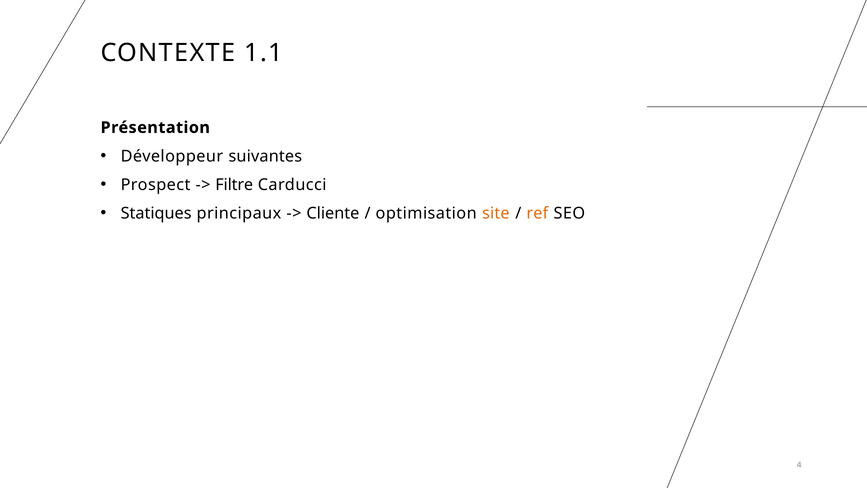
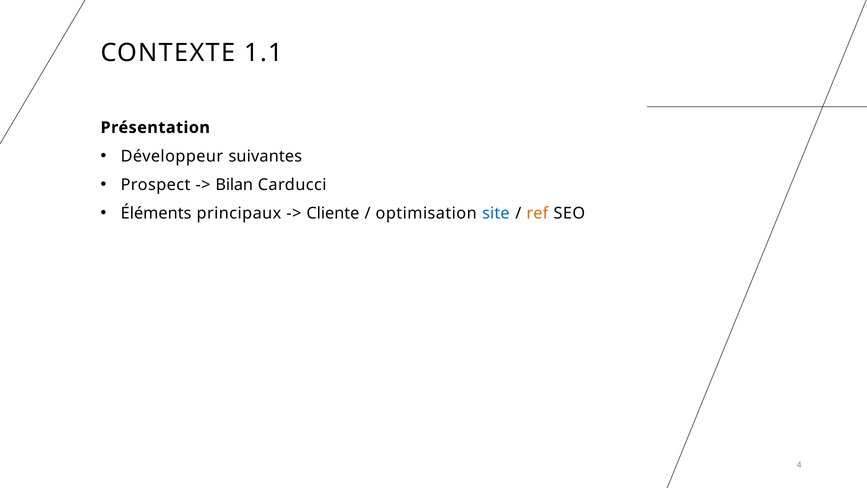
Filtre: Filtre -> Bilan (234, 185)
Statiques: Statiques -> Éléments (156, 213)
site colour: orange -> blue (496, 213)
